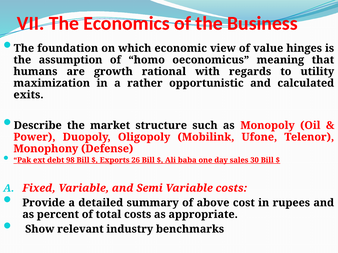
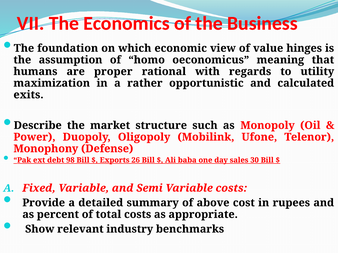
growth: growth -> proper (113, 72)
